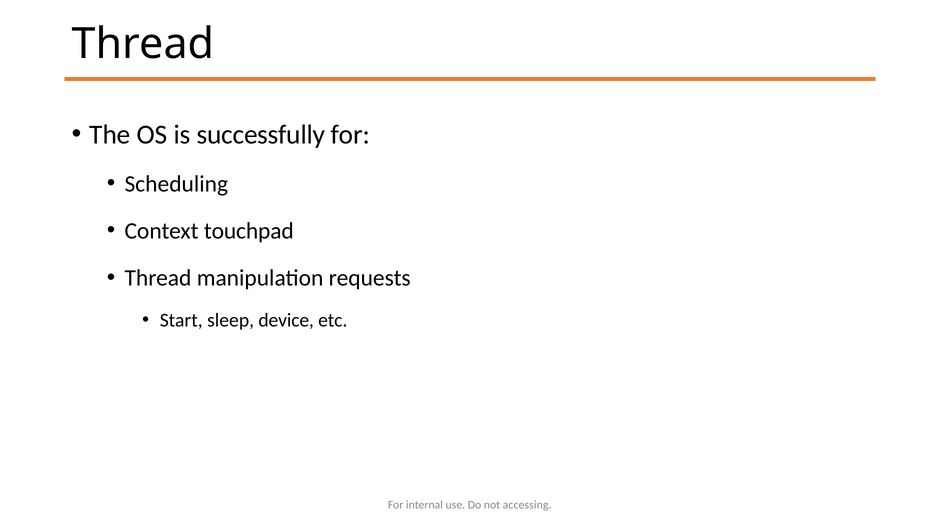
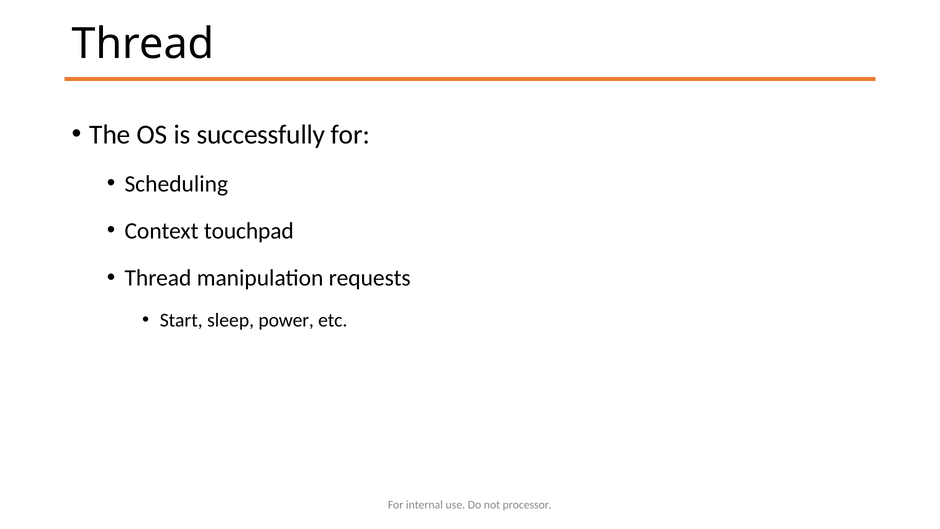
device: device -> power (286, 320)
accessing: accessing -> processor (527, 505)
